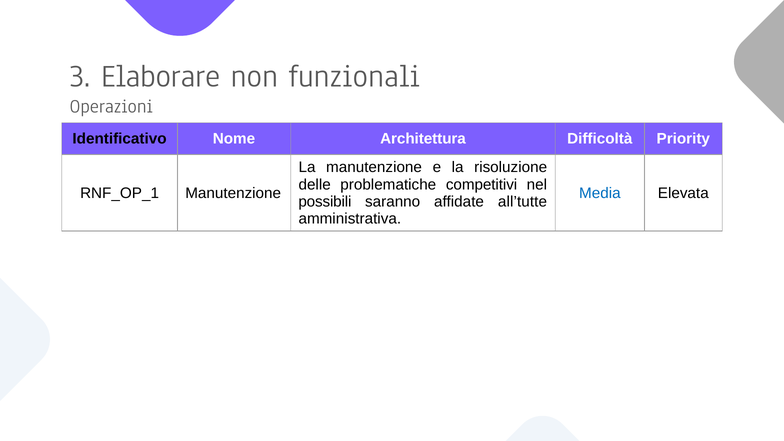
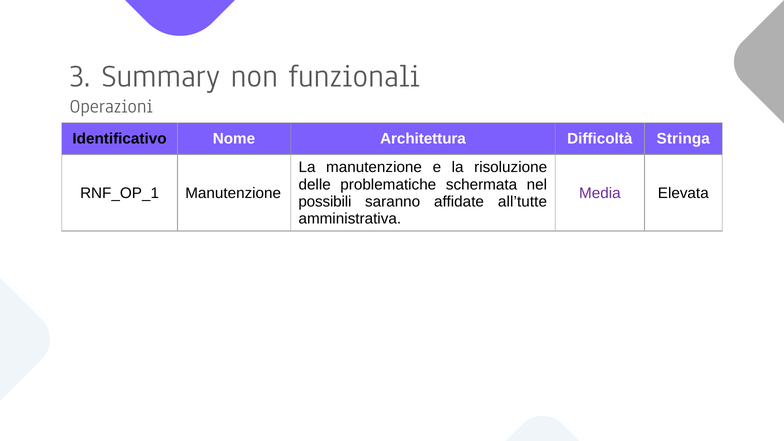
Elaborare: Elaborare -> Summary (161, 76)
Priority: Priority -> Stringa (683, 139)
competitivi: competitivi -> schermata (482, 184)
Media colour: blue -> purple (600, 193)
